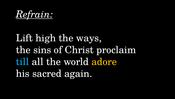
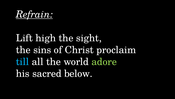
ways: ways -> sight (89, 38)
adore colour: yellow -> light green (104, 61)
again: again -> below (78, 73)
